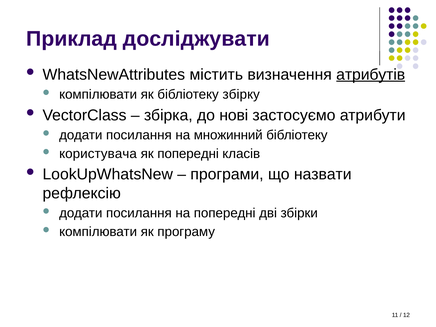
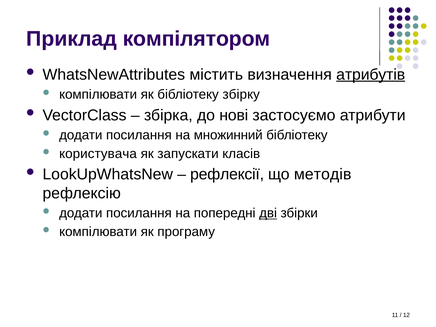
досліджувати: досліджувати -> компілятором (197, 39)
як попередні: попередні -> запускати (188, 154)
програми: програми -> рефлексії (227, 174)
назвати: назвати -> методів (323, 174)
дві underline: none -> present (268, 213)
